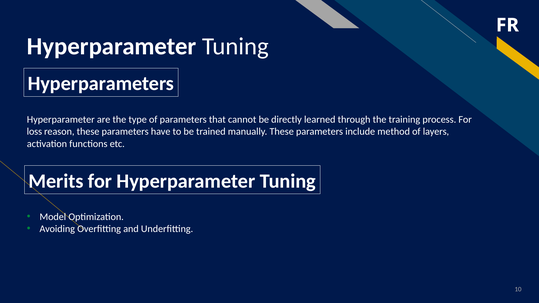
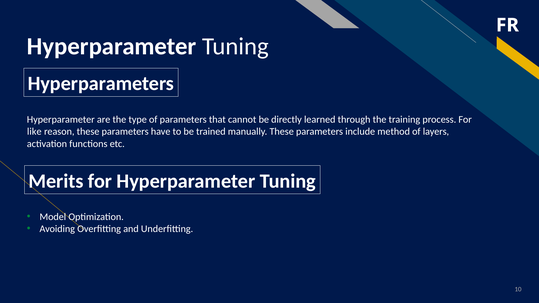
loss: loss -> like (34, 132)
